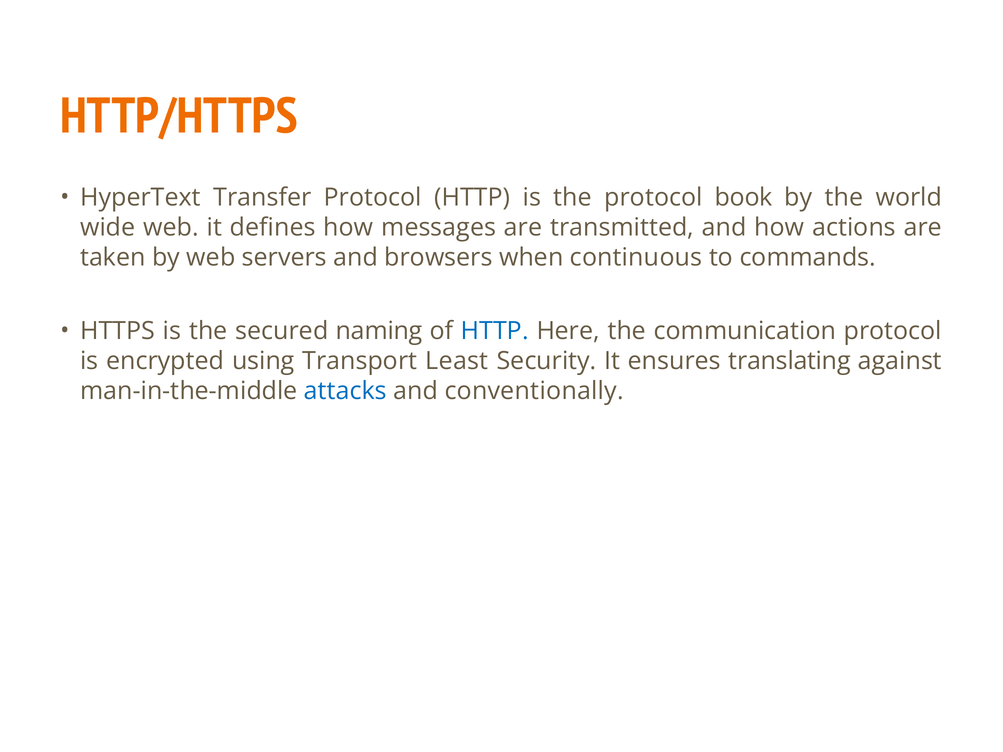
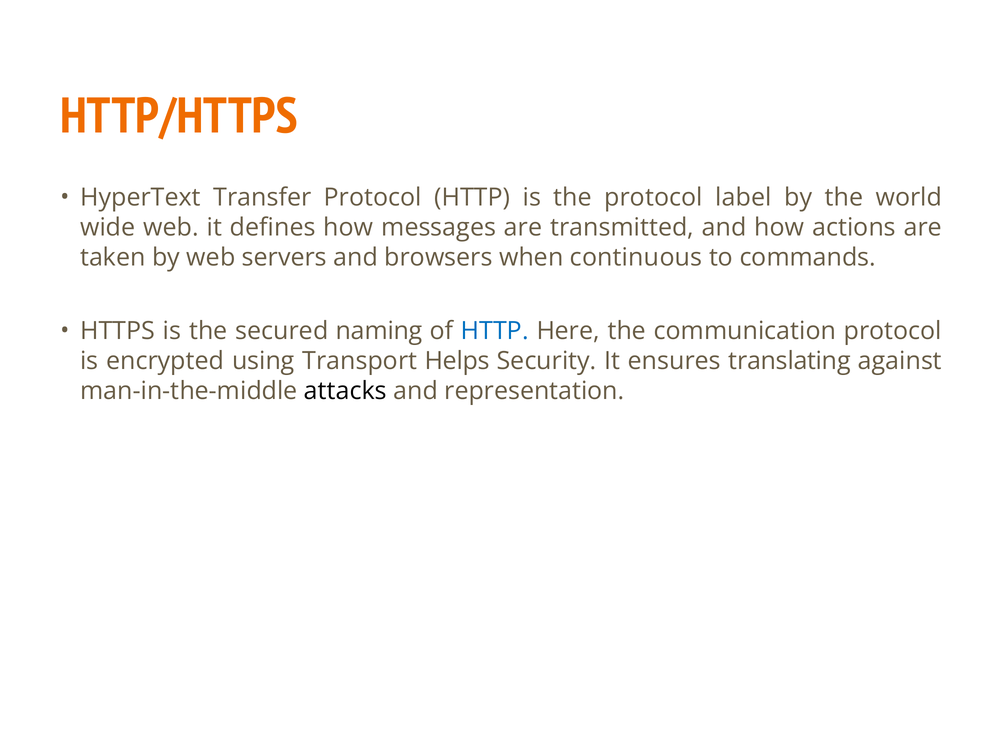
book: book -> label (743, 197)
Least: Least -> Helps (457, 361)
attacks colour: blue -> black (345, 391)
conventionally: conventionally -> representation (534, 391)
